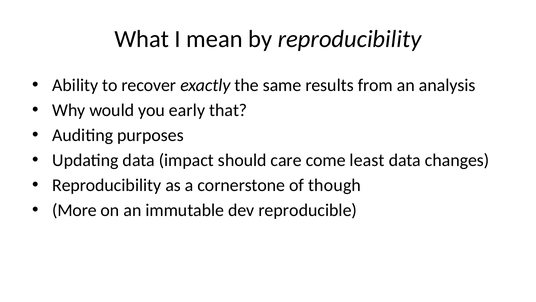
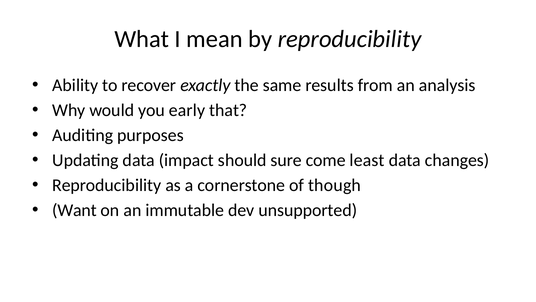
care: care -> sure (286, 160)
More: More -> Want (75, 210)
reproducible: reproducible -> unsupported (308, 210)
